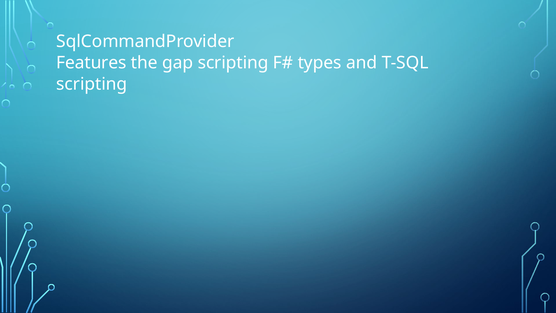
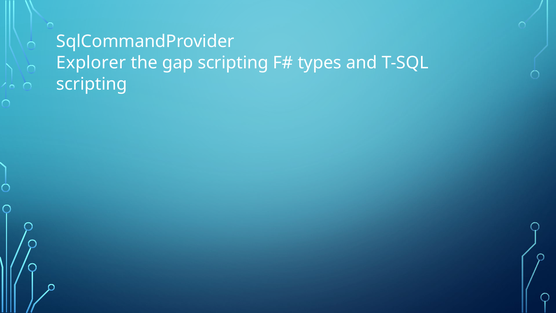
Features: Features -> Explorer (91, 63)
